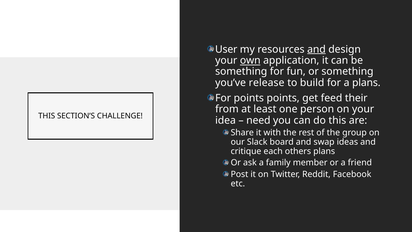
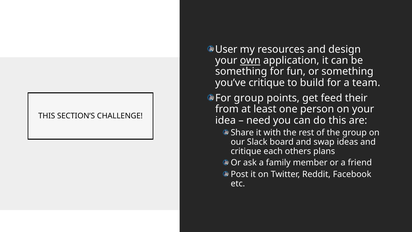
and underline: present -> none (316, 49)
you’ve release: release -> critique (267, 83)
a plans: plans -> team (366, 83)
For points: points -> group (249, 98)
